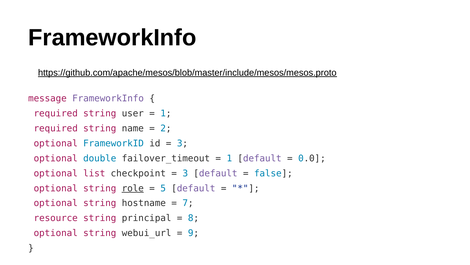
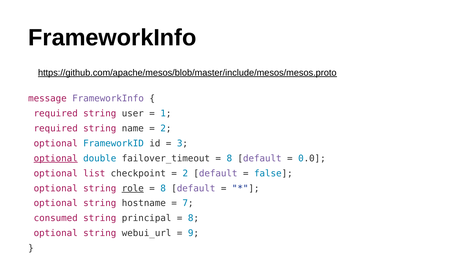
optional underline: none -> present (56, 158)
1: 1 -> 8 (229, 158)
3: 3 -> 2 (185, 173)
5: 5 -> 8 (163, 188)
resource: resource -> consumed (56, 218)
